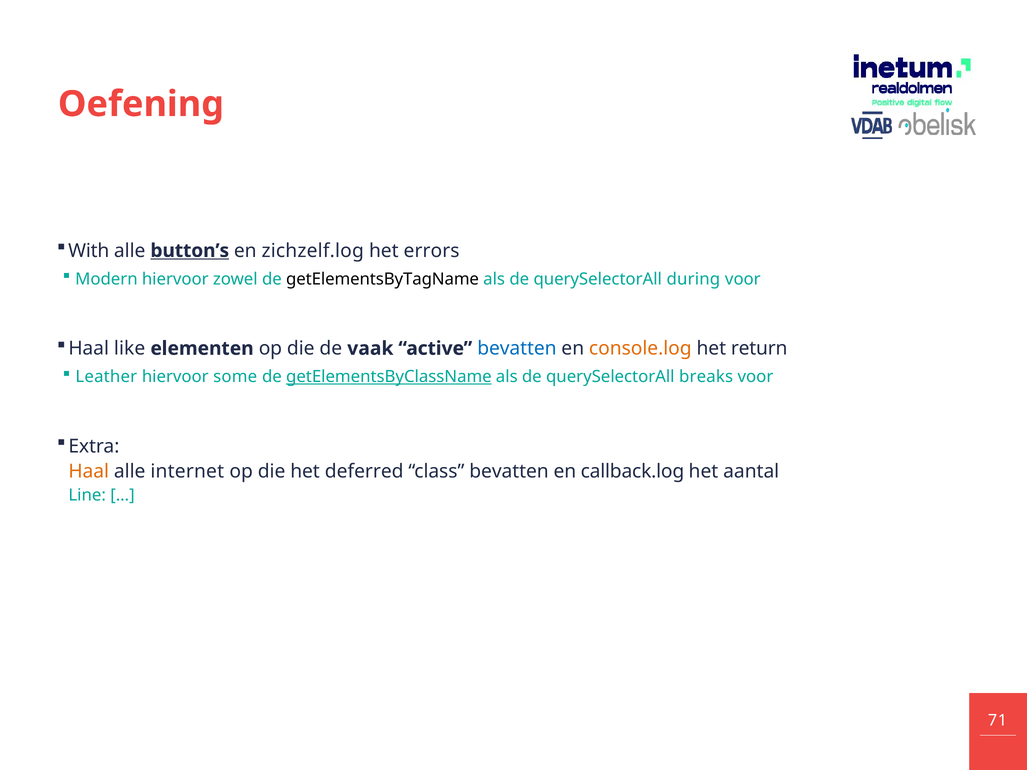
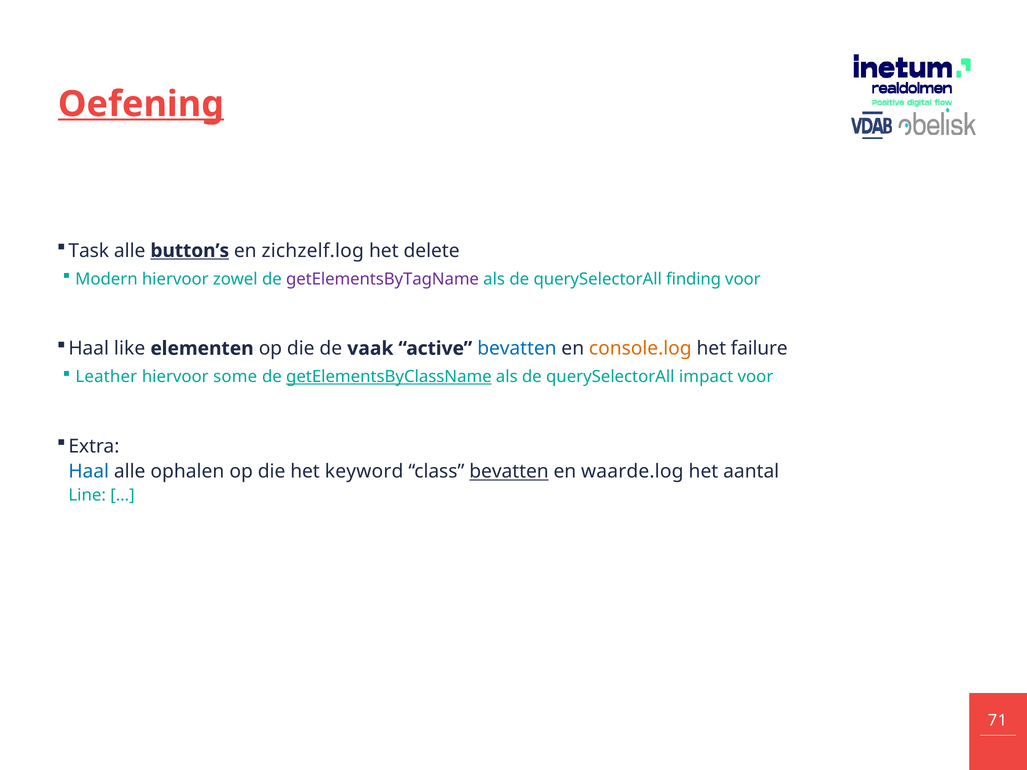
Oefening underline: none -> present (141, 104)
With: With -> Task (89, 251)
errors: errors -> delete (432, 251)
getElementsByTagName colour: black -> purple (383, 279)
during: during -> finding (694, 279)
return: return -> failure (759, 349)
breaks: breaks -> impact (706, 377)
Haal colour: orange -> blue (89, 472)
internet: internet -> ophalen (187, 472)
deferred: deferred -> keyword (364, 472)
bevatten underline: none -> present (509, 472)
callback.log: callback.log -> waarde.log (632, 472)
